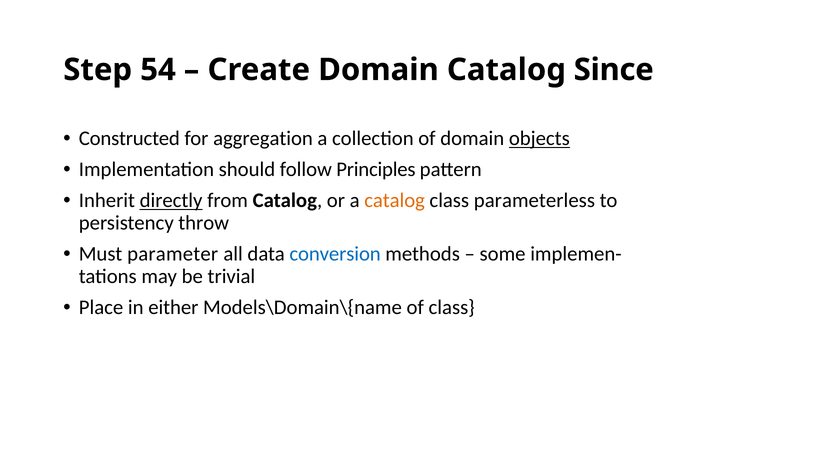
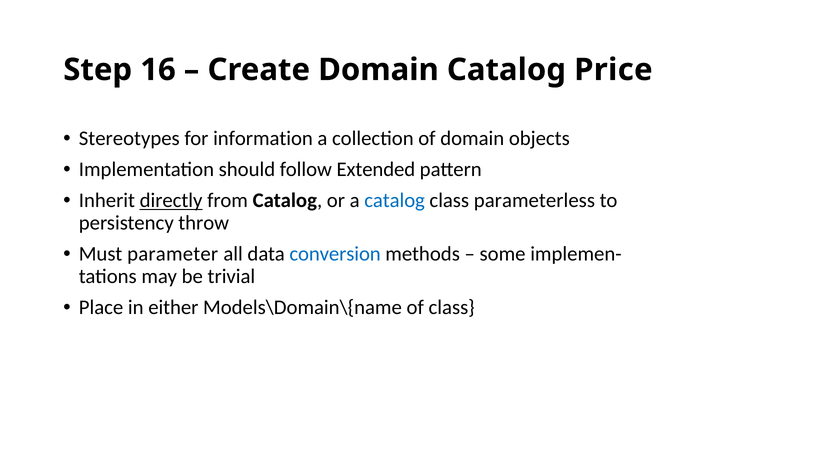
54: 54 -> 16 (158, 70)
Since: Since -> Price (613, 70)
Constructed: Constructed -> Stereotypes (129, 138)
aggregation: aggregation -> information (263, 138)
objects underline: present -> none (539, 138)
Principles: Principles -> Extended (376, 170)
catalog colour: orange -> blue (395, 201)
